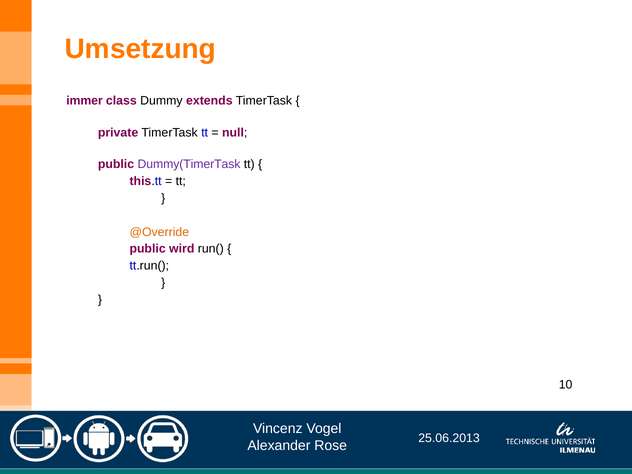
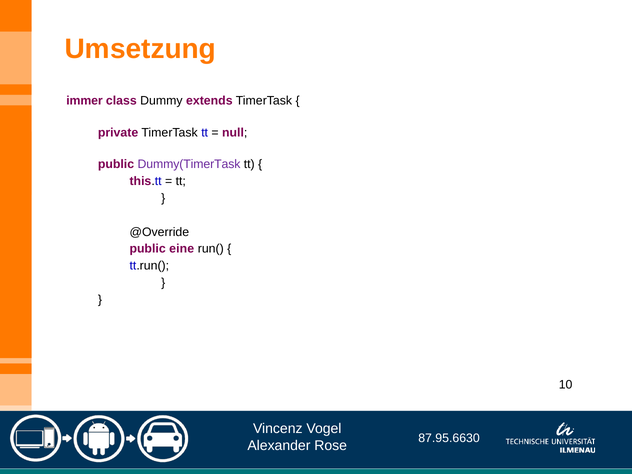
@Override colour: orange -> black (159, 232)
wird: wird -> eine (182, 249)
25.06.2013: 25.06.2013 -> 87.95.6630 (449, 438)
